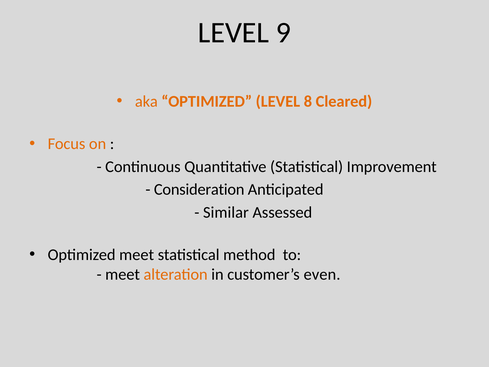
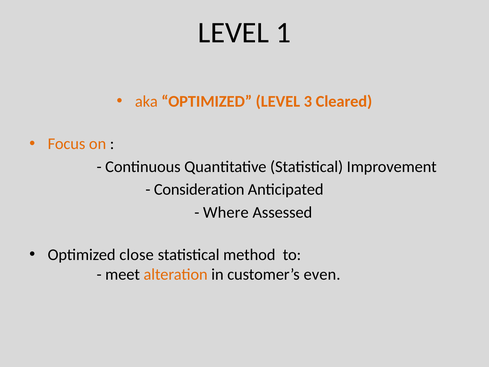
9: 9 -> 1 (283, 33)
8: 8 -> 3 (308, 101)
Similar: Similar -> Where (226, 212)
Optimized meet: meet -> close (137, 255)
